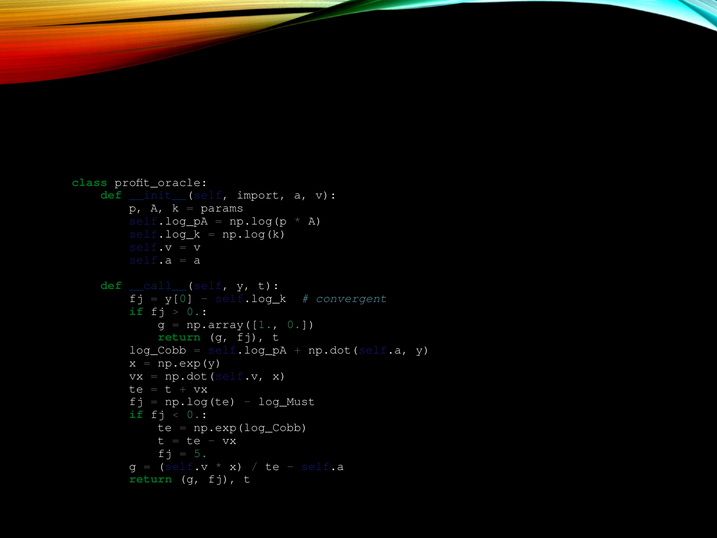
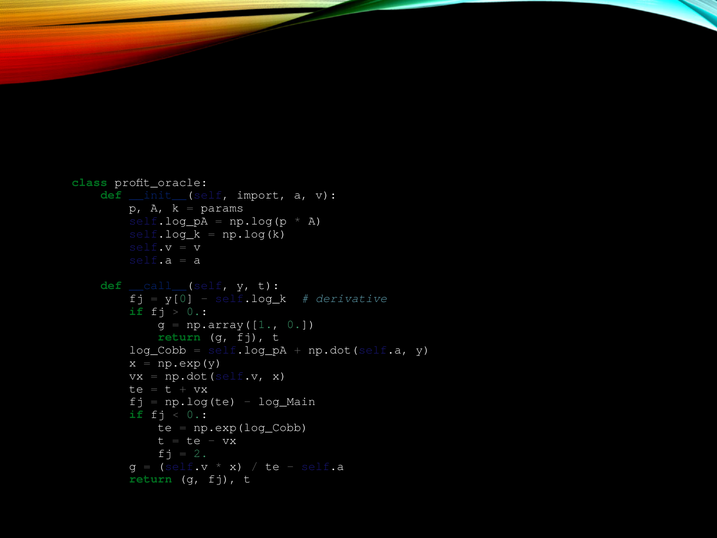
convergent: convergent -> derivative (351, 298)
log_Must: log_Must -> log_Main (287, 401)
5: 5 -> 2 (201, 453)
